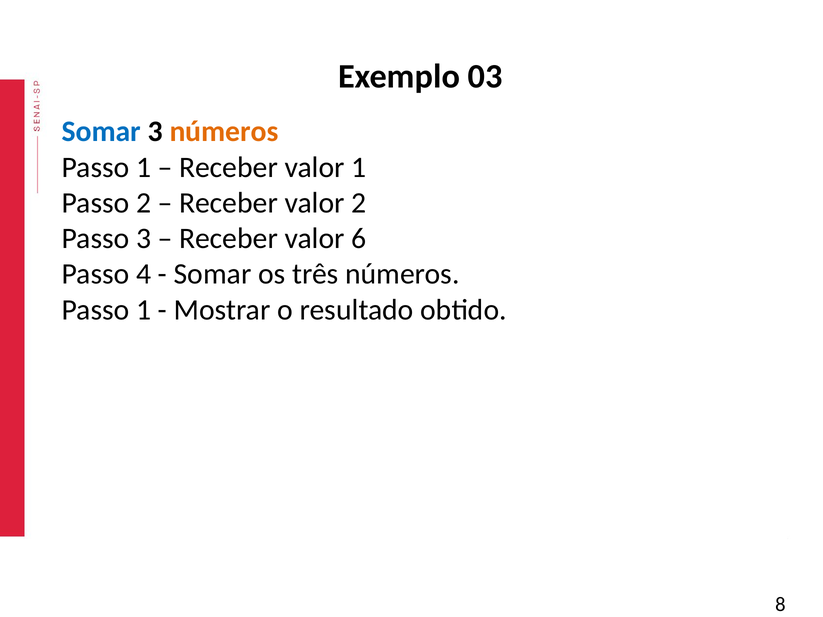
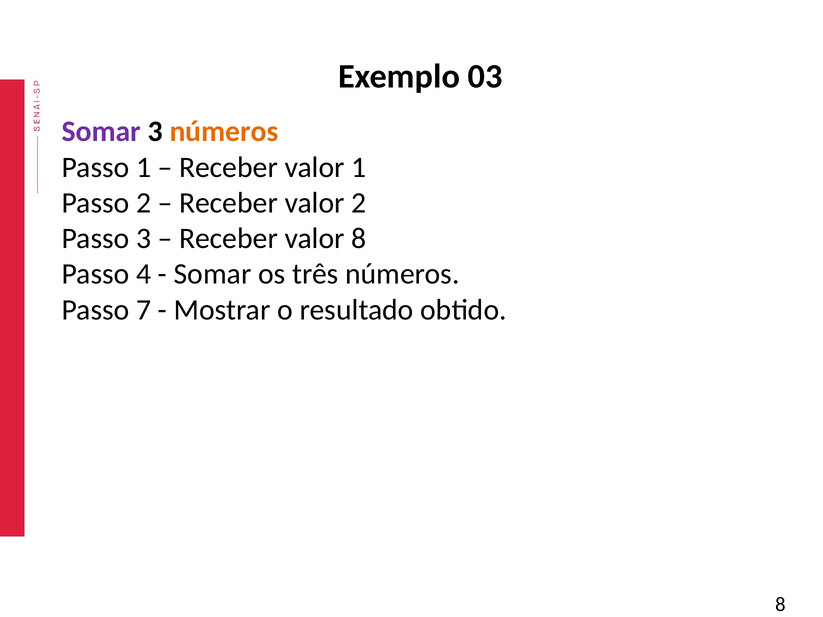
Somar colour: blue -> purple (101, 132)
valor 6: 6 -> 8 (359, 239)
1: 1 -> 7 (144, 310)
